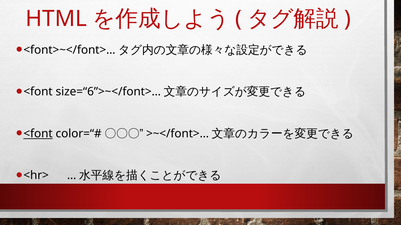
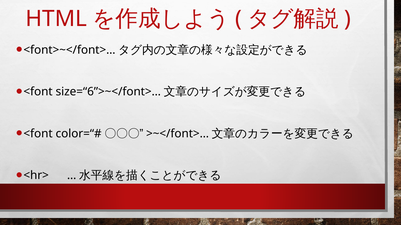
<font underline: present -> none (38, 134)
